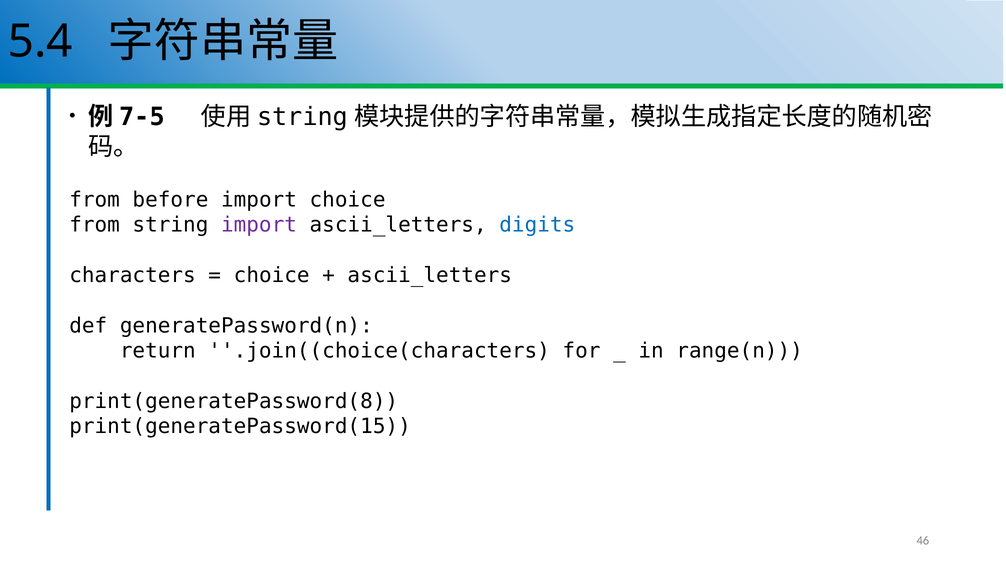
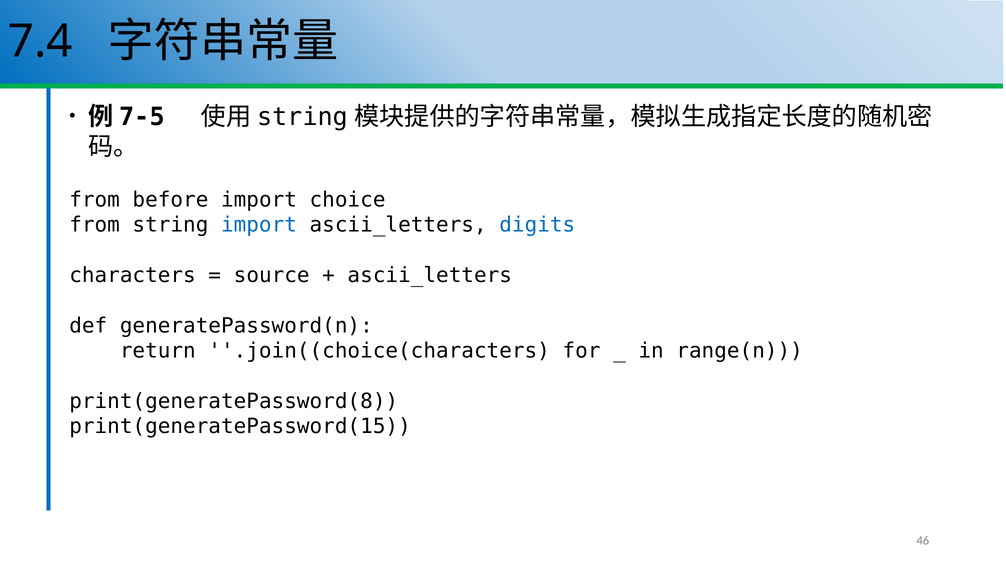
5.4: 5.4 -> 7.4 (40, 41)
import colour: purple -> blue (259, 225)
choice: choice -> source (272, 275)
